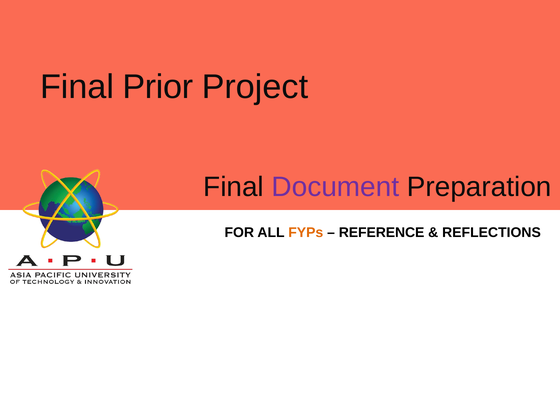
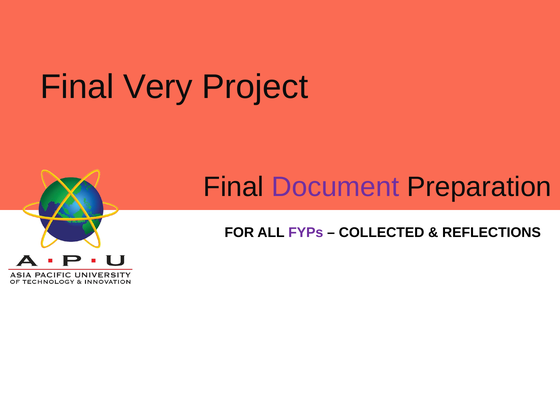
Prior: Prior -> Very (158, 87)
FYPs colour: orange -> purple (306, 233)
REFERENCE: REFERENCE -> COLLECTED (382, 233)
